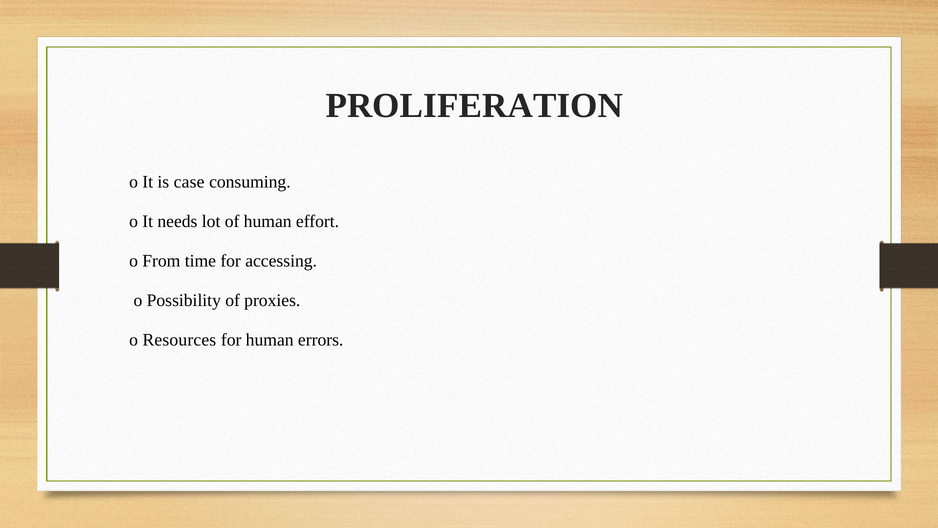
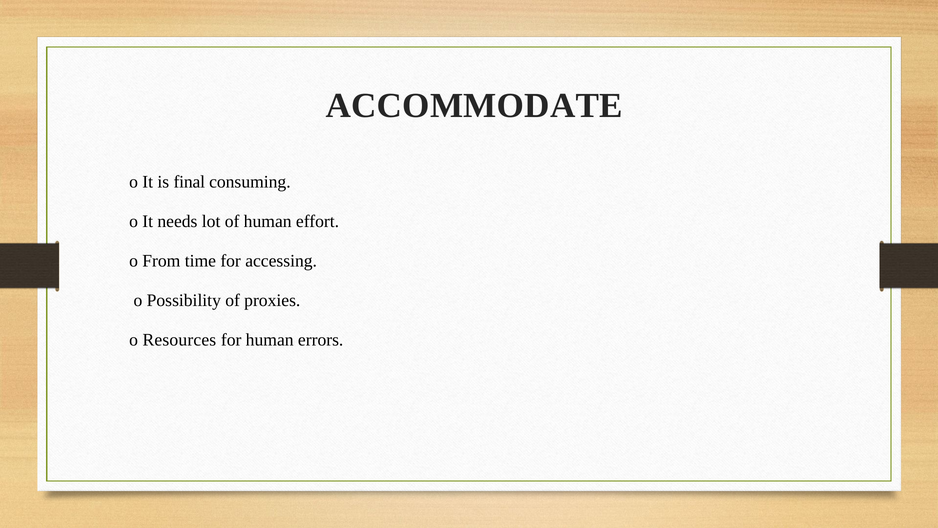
PROLIFERATION: PROLIFERATION -> ACCOMMODATE (474, 106)
case: case -> final (189, 182)
